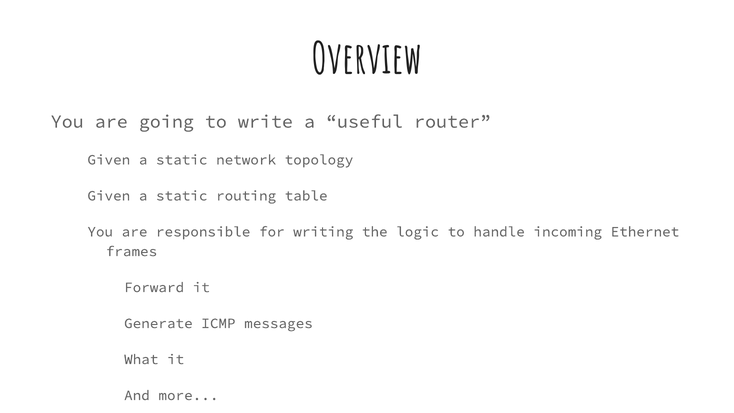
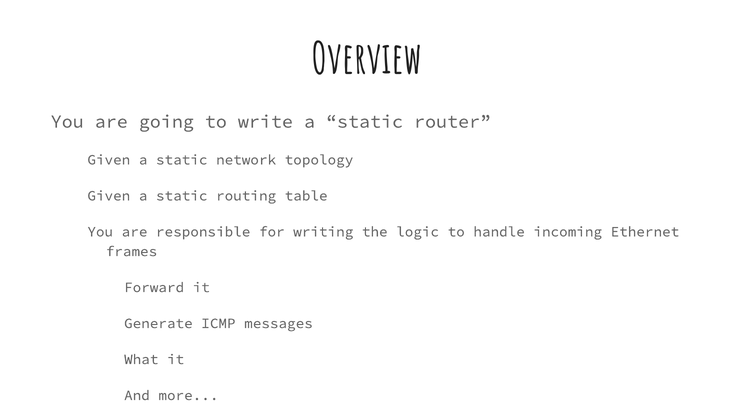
write a useful: useful -> static (365, 122)
